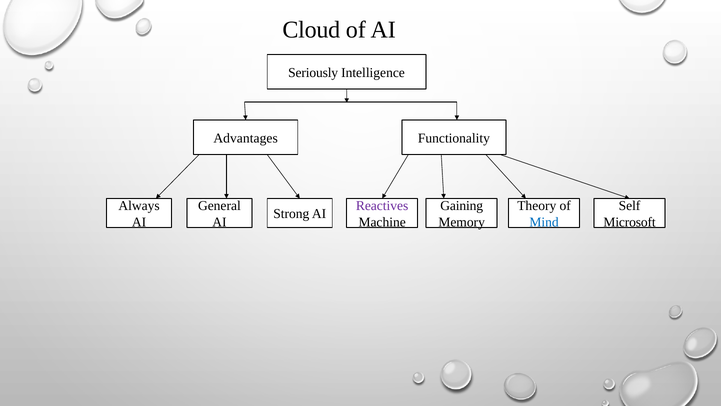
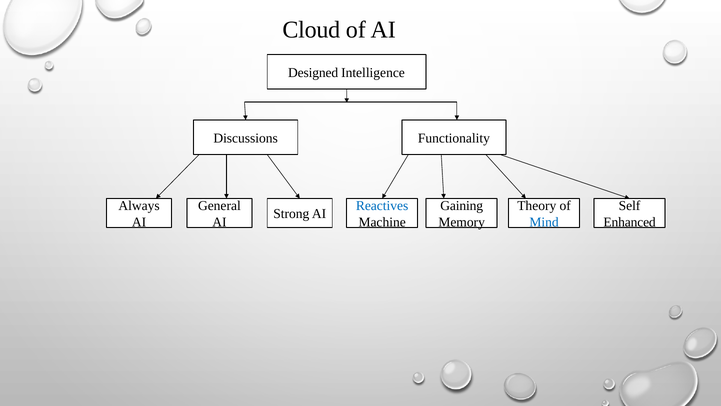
Seriously: Seriously -> Designed (313, 73)
Advantages: Advantages -> Discussions (246, 138)
Reactives colour: purple -> blue (382, 206)
Microsoft: Microsoft -> Enhanced (630, 222)
